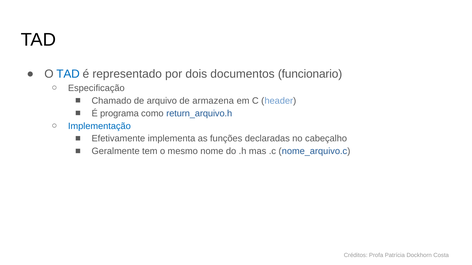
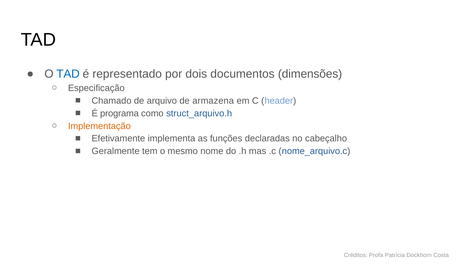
funcionario: funcionario -> dimensões (310, 74)
return_arquivo.h: return_arquivo.h -> struct_arquivo.h (199, 114)
Implementação colour: blue -> orange (99, 126)
